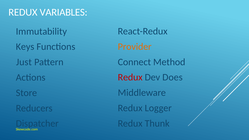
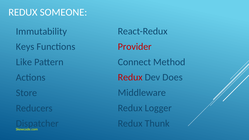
VARIABLES: VARIABLES -> SOMEONE (63, 12)
Provider colour: orange -> red (135, 47)
Just: Just -> Like (24, 62)
